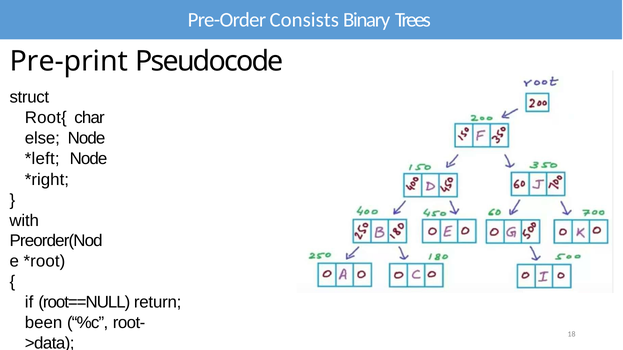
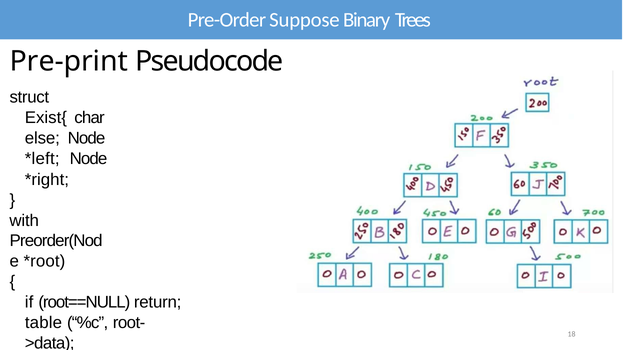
Consists: Consists -> Suppose (304, 20)
Root{: Root{ -> Exist{ (46, 118)
been: been -> table (43, 323)
